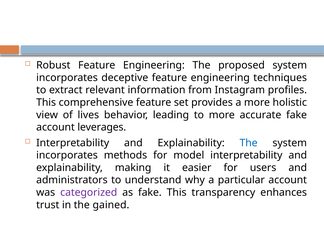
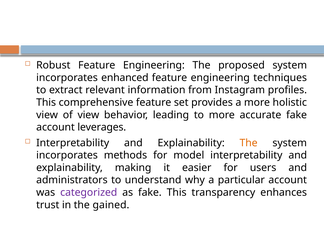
deceptive: deceptive -> enhanced (125, 78)
of lives: lives -> view (88, 115)
The colour: blue -> orange (249, 143)
